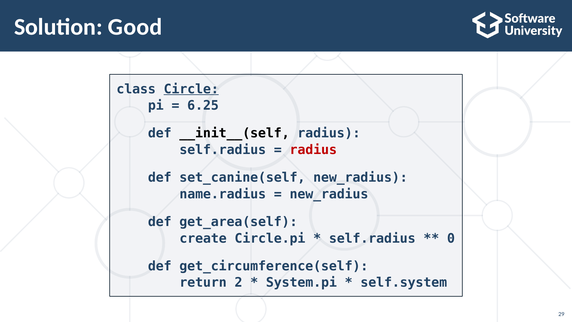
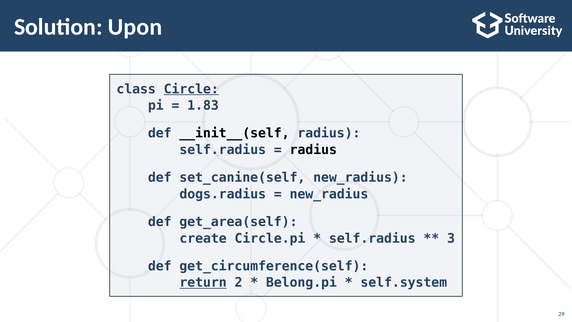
Good: Good -> Upon (135, 27)
6.25: 6.25 -> 1.83 (203, 105)
radius colour: red -> black (313, 150)
name.radius: name.radius -> dogs.radius (223, 194)
0: 0 -> 3 (451, 238)
return underline: none -> present (203, 282)
System.pi: System.pi -> Belong.pi (301, 282)
